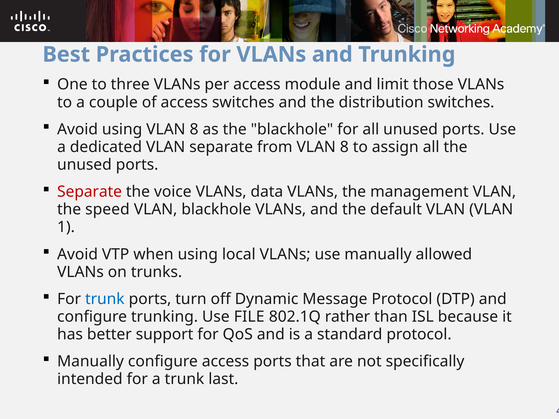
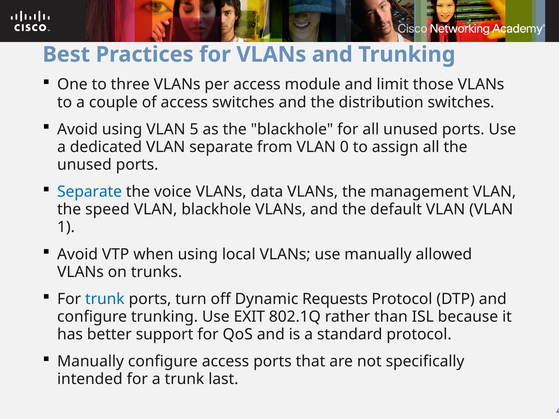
using VLAN 8: 8 -> 5 (194, 129)
from VLAN 8: 8 -> 0 (344, 147)
Separate colour: red -> blue (90, 192)
Message: Message -> Requests (335, 299)
FILE: FILE -> EXIT (249, 317)
